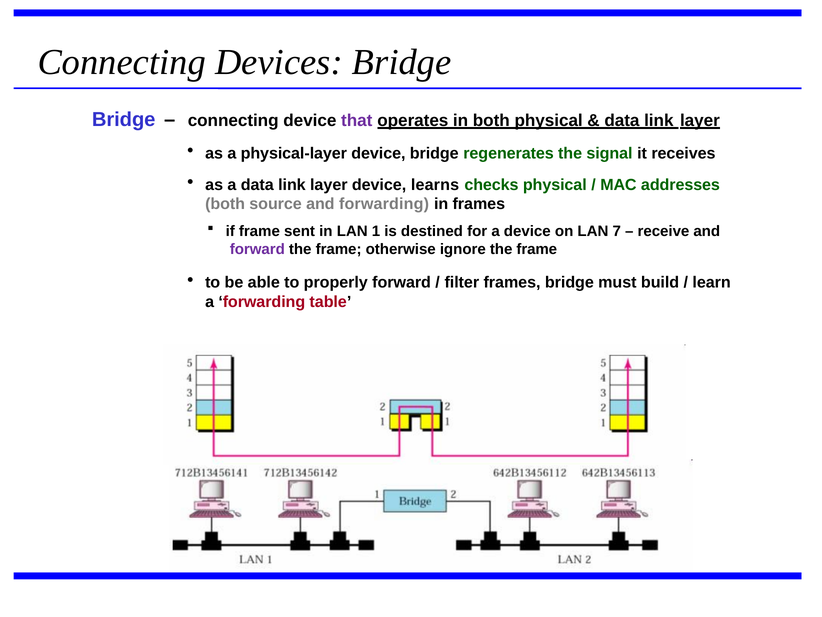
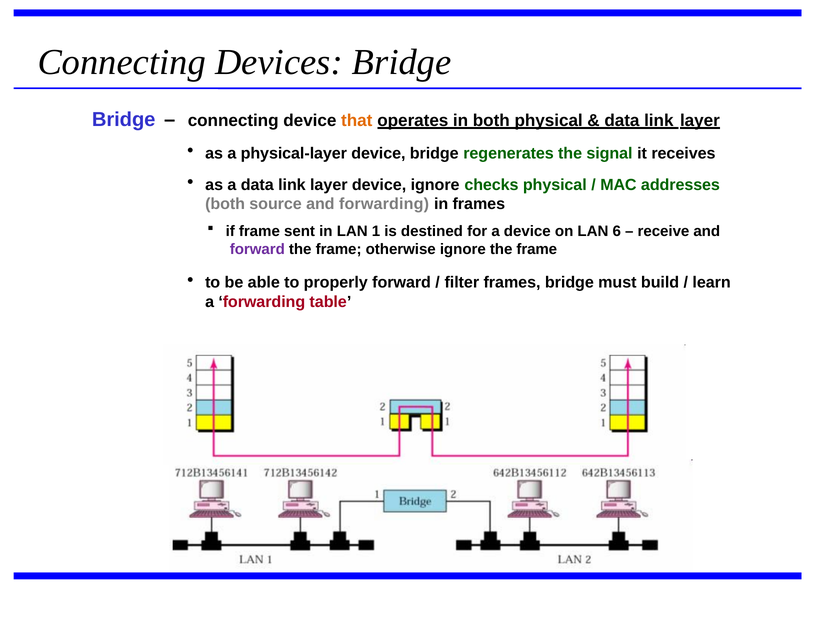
that colour: purple -> orange (357, 120)
device learns: learns -> ignore (435, 185)
7: 7 -> 6 (617, 231)
